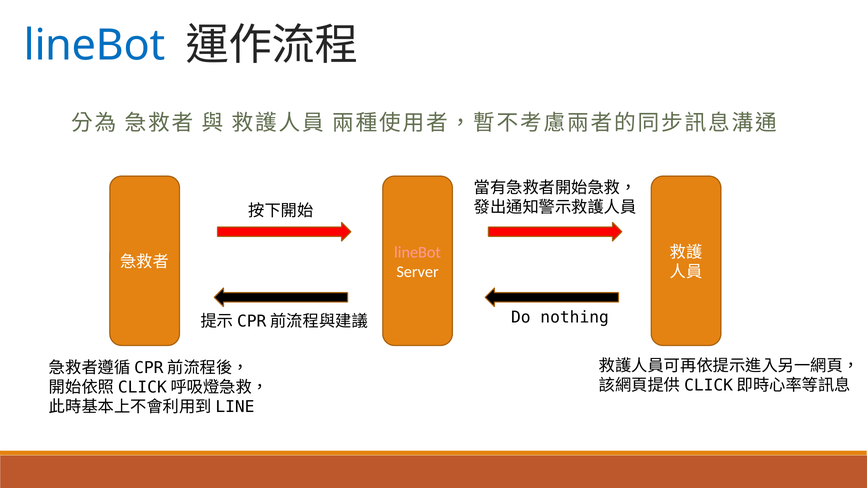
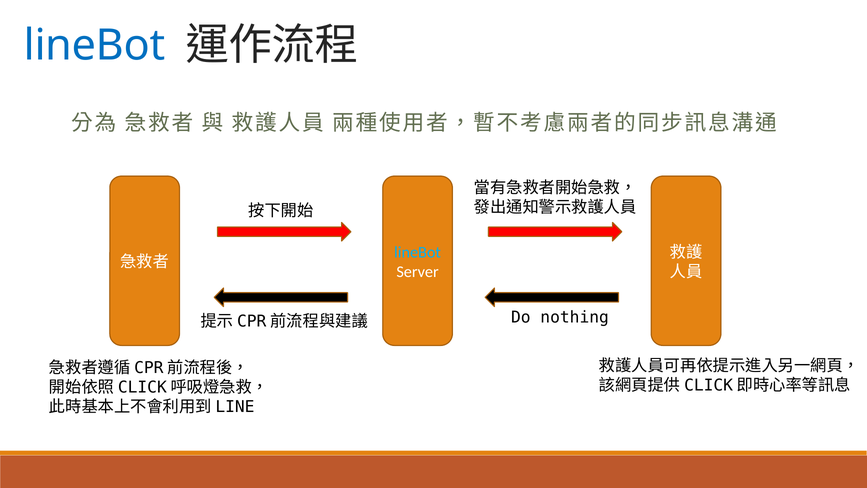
lineBot colour: pink -> light blue (417, 252)
